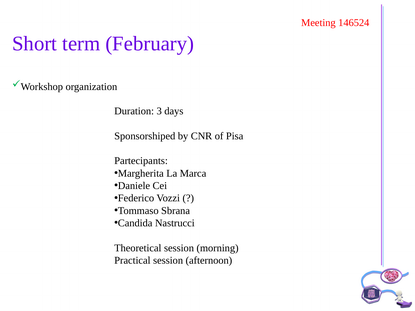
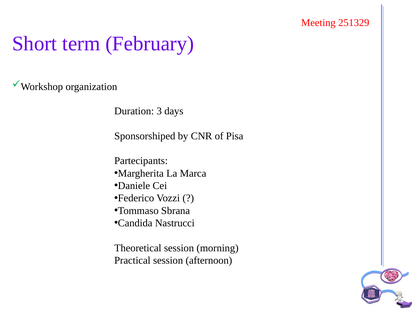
146524: 146524 -> 251329 (354, 23)
